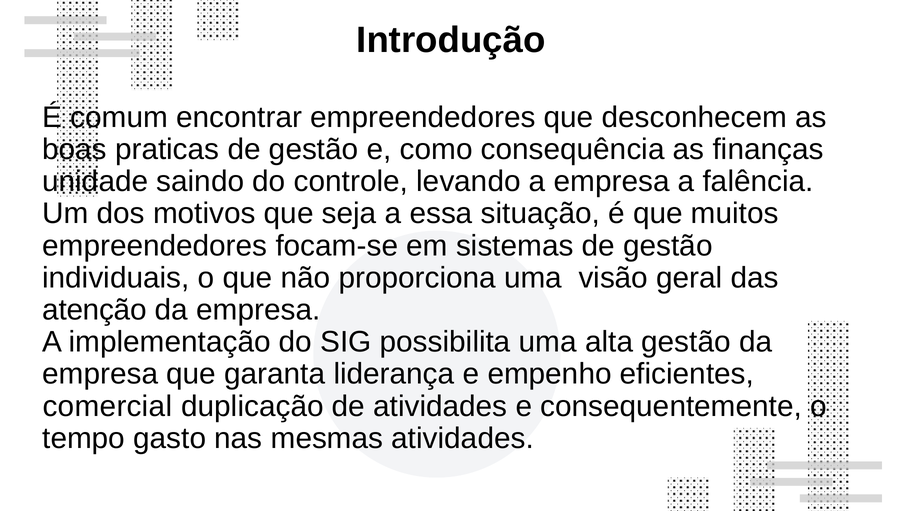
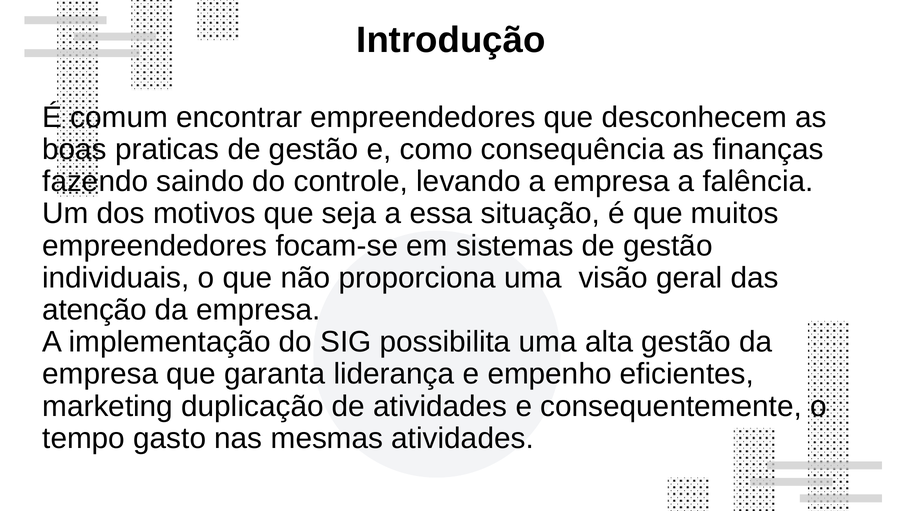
unidade: unidade -> fazendo (95, 182)
comercial: comercial -> marketing (108, 407)
